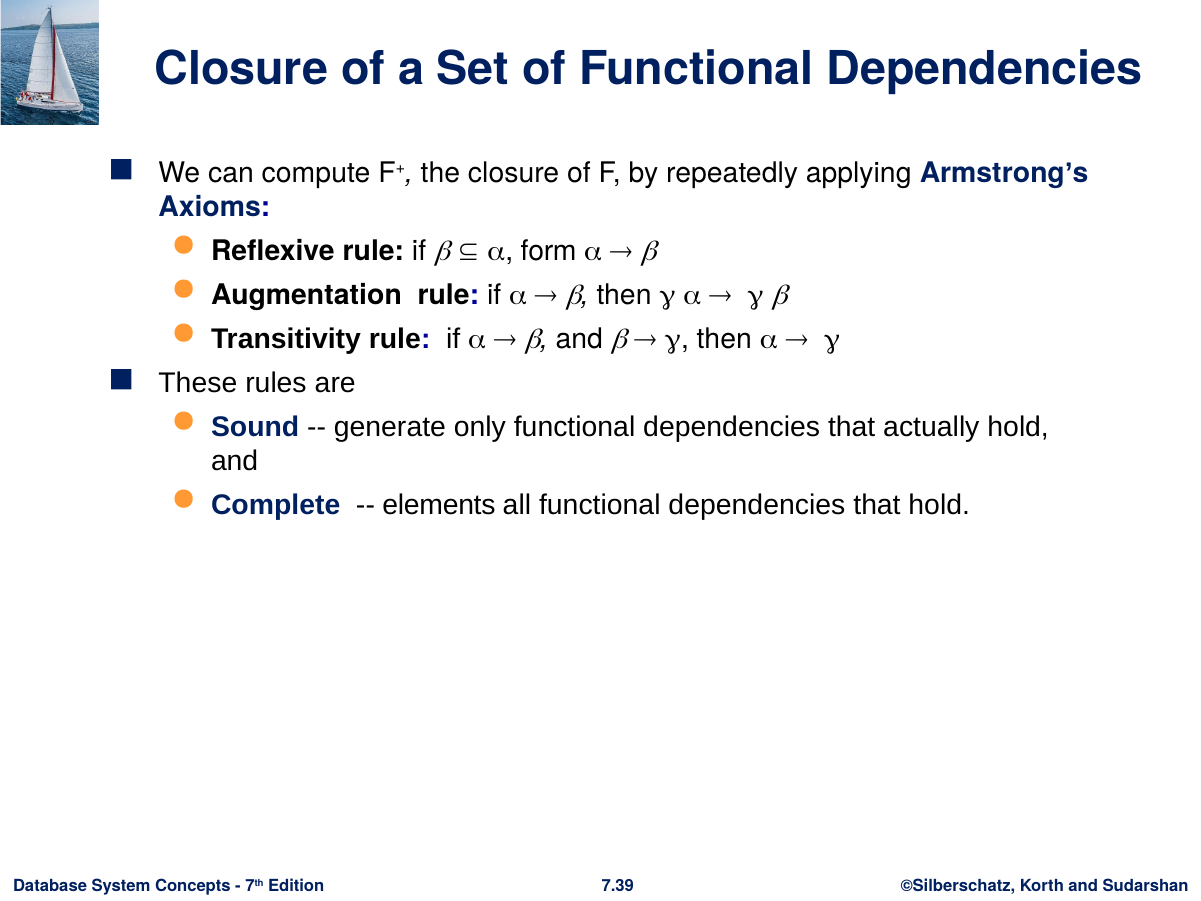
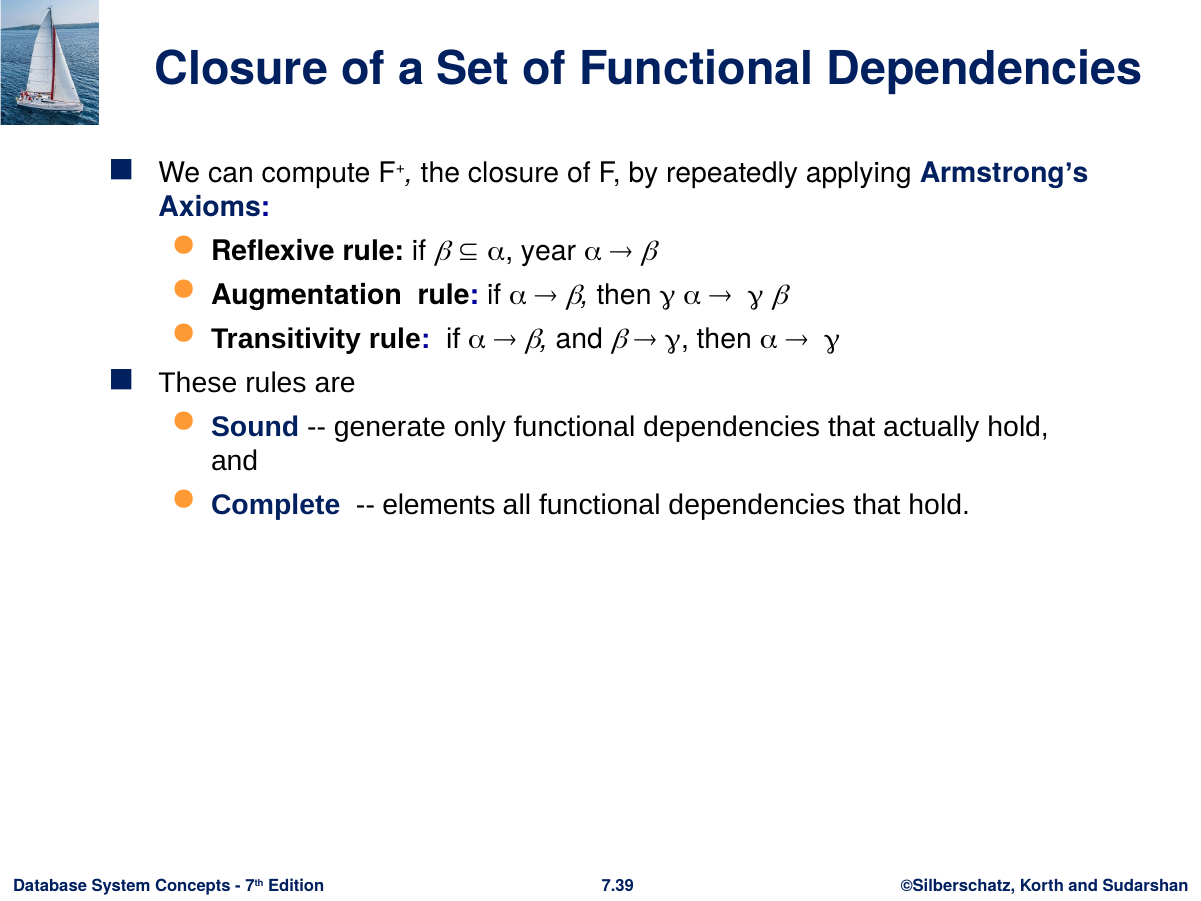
form: form -> year (548, 251)
